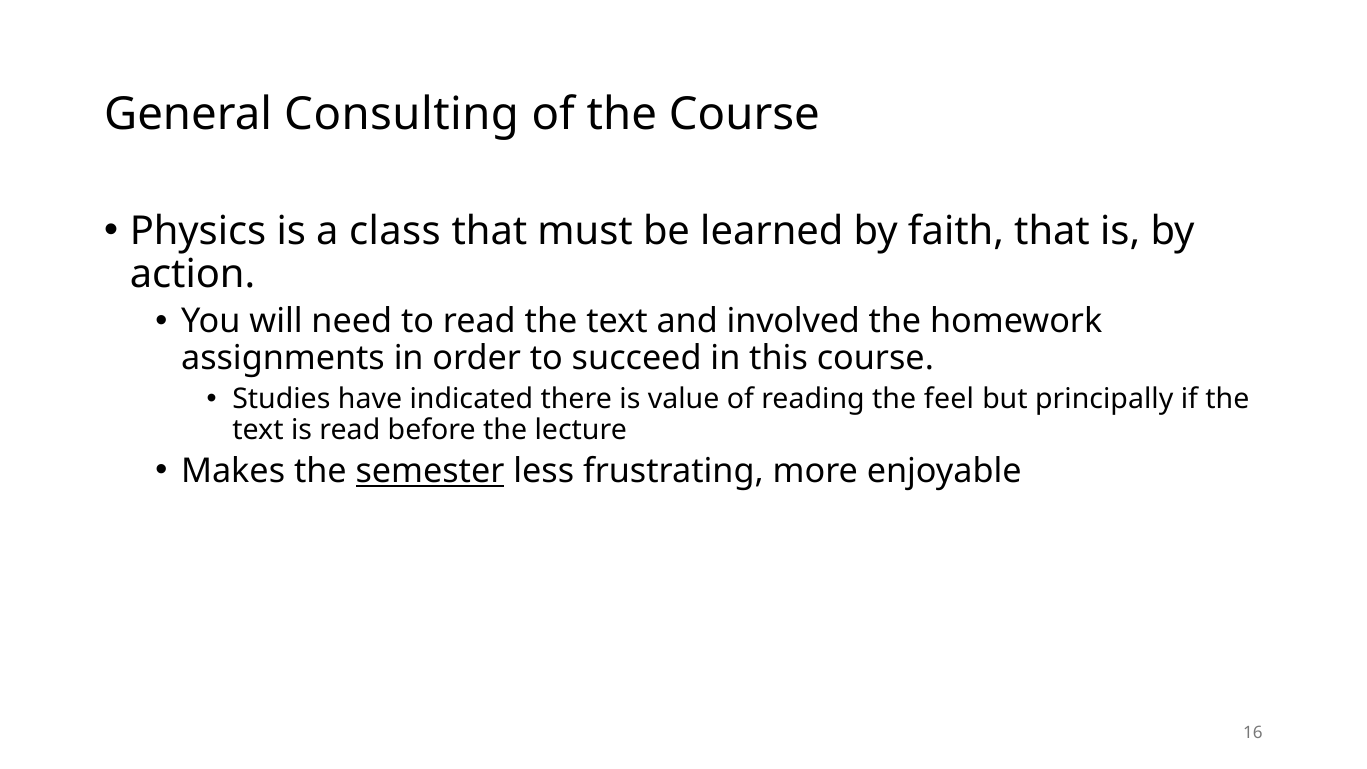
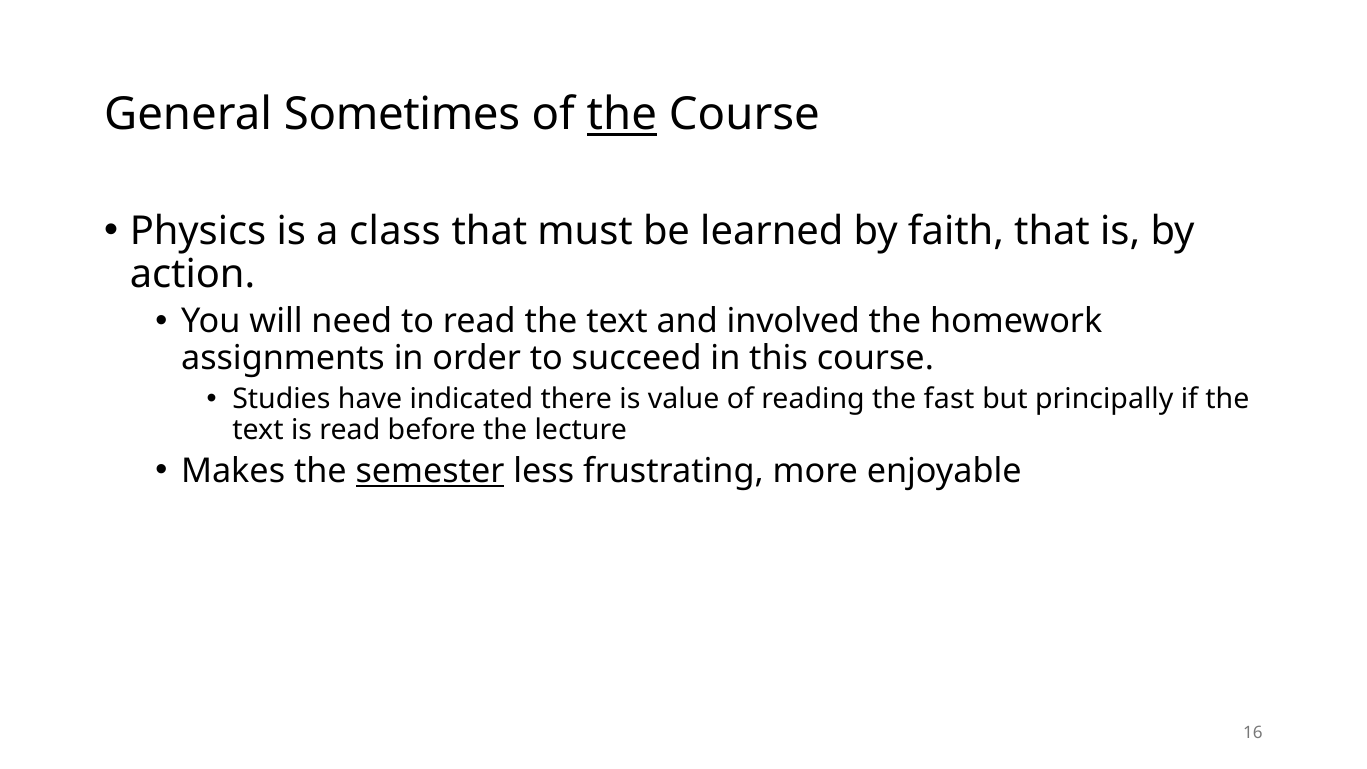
Consulting: Consulting -> Sometimes (402, 115)
the underline: none -> present (622, 115)
feel: feel -> fast (949, 399)
